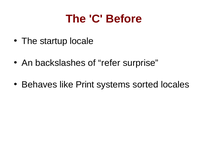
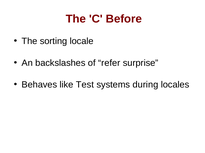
startup: startup -> sorting (54, 41)
Print: Print -> Test (85, 85)
sorted: sorted -> during (145, 85)
